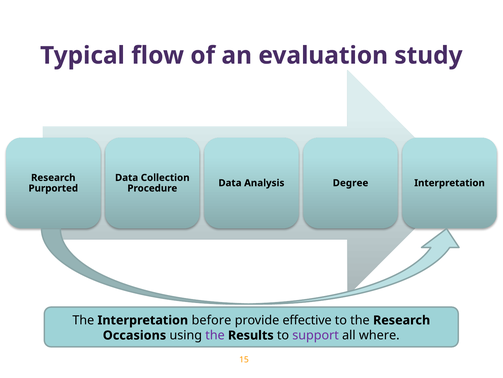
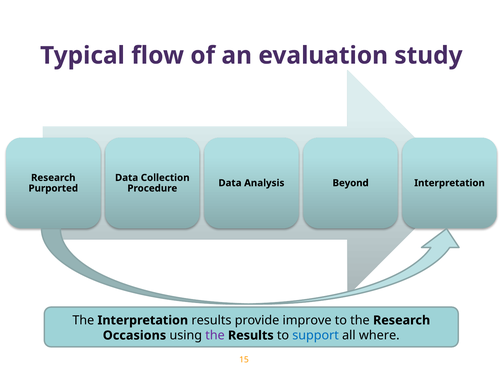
Degree: Degree -> Beyond (351, 183)
Interpretation before: before -> results (211, 320)
effective: effective -> improve (307, 320)
support colour: purple -> blue (316, 335)
